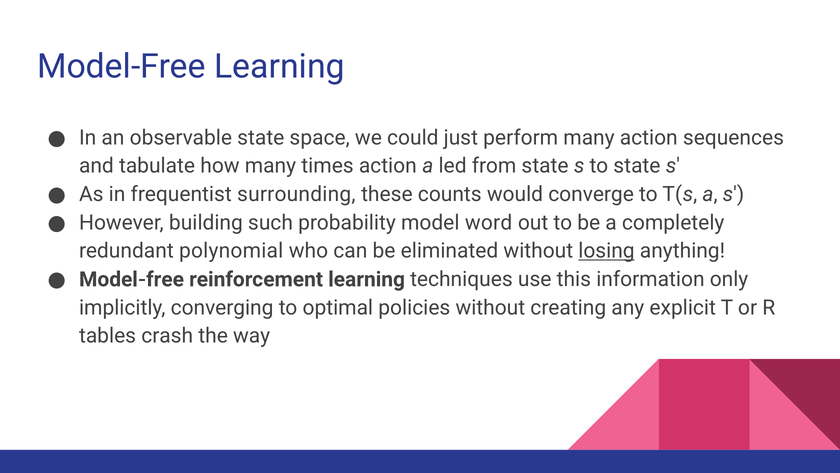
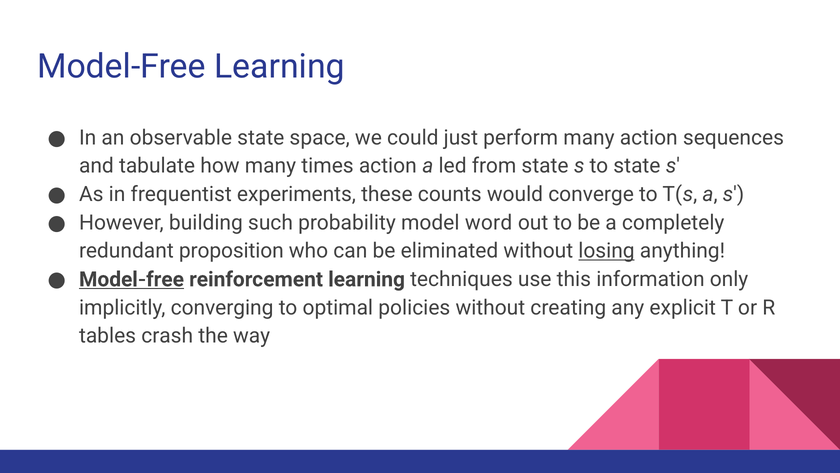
surrounding: surrounding -> experiments (296, 194)
polynomial: polynomial -> proposition (231, 251)
Model-free underline: none -> present (132, 279)
